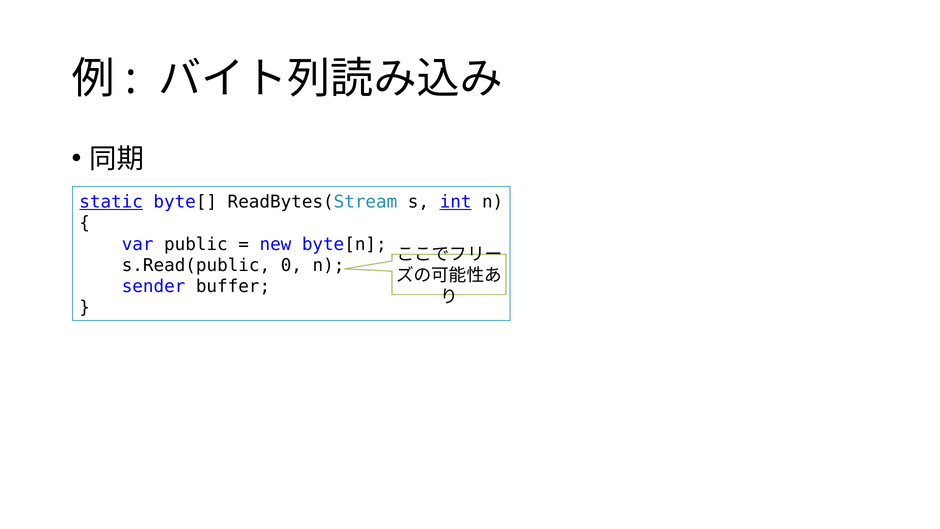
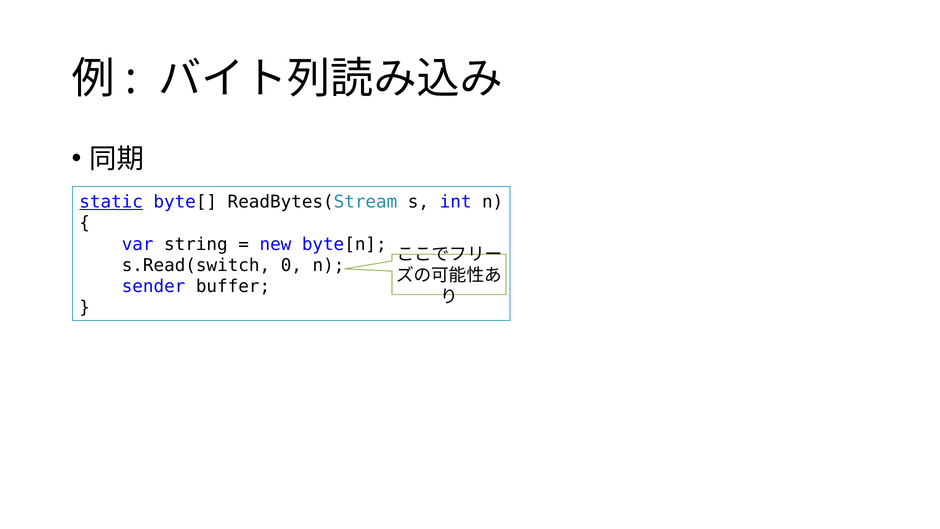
int underline: present -> none (456, 202)
public: public -> string (196, 244)
s.Read(public: s.Read(public -> s.Read(switch (196, 265)
